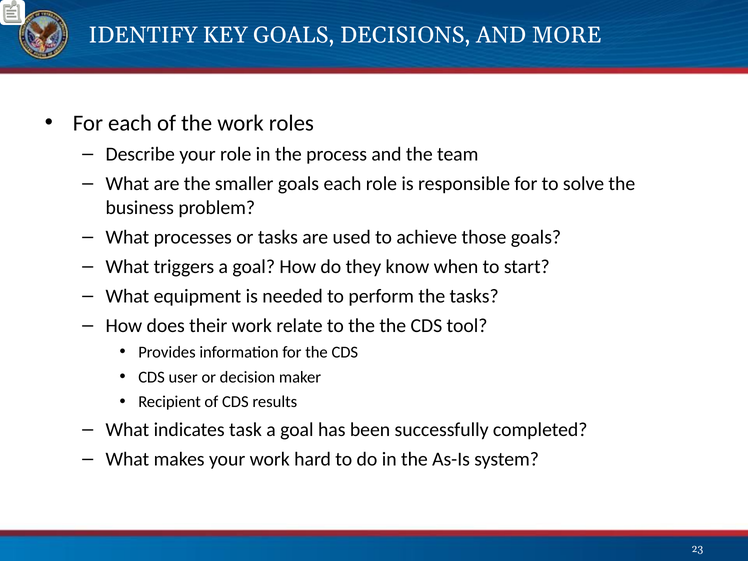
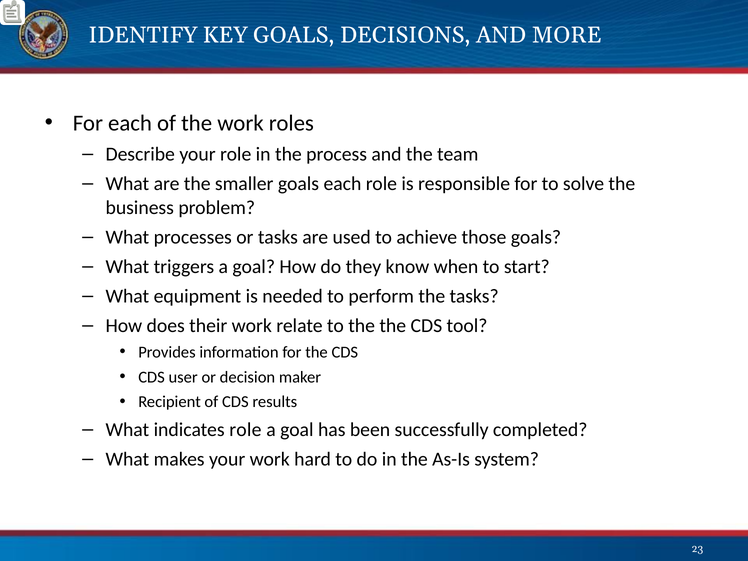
indicates task: task -> role (245, 430)
